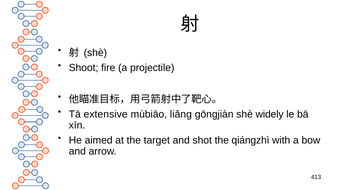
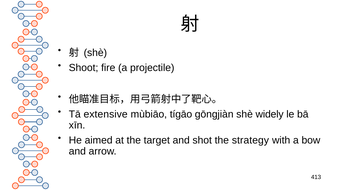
liǎng: liǎng -> tígāo (181, 114)
qiángzhì: qiángzhì -> strategy (250, 140)
